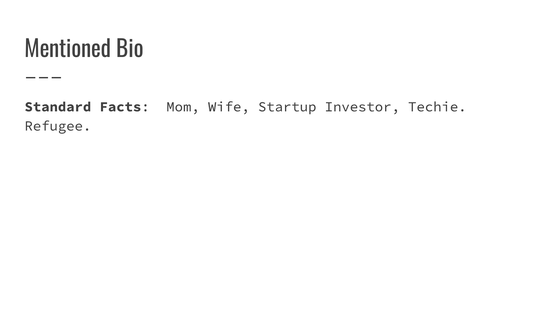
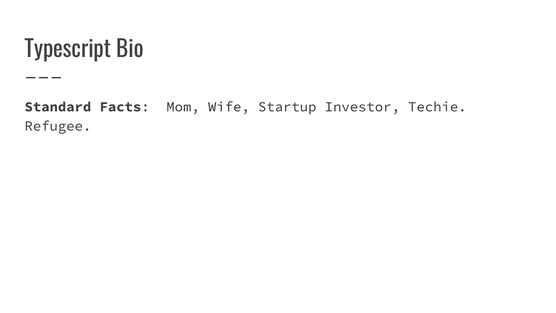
Mentioned: Mentioned -> Typescript (68, 49)
